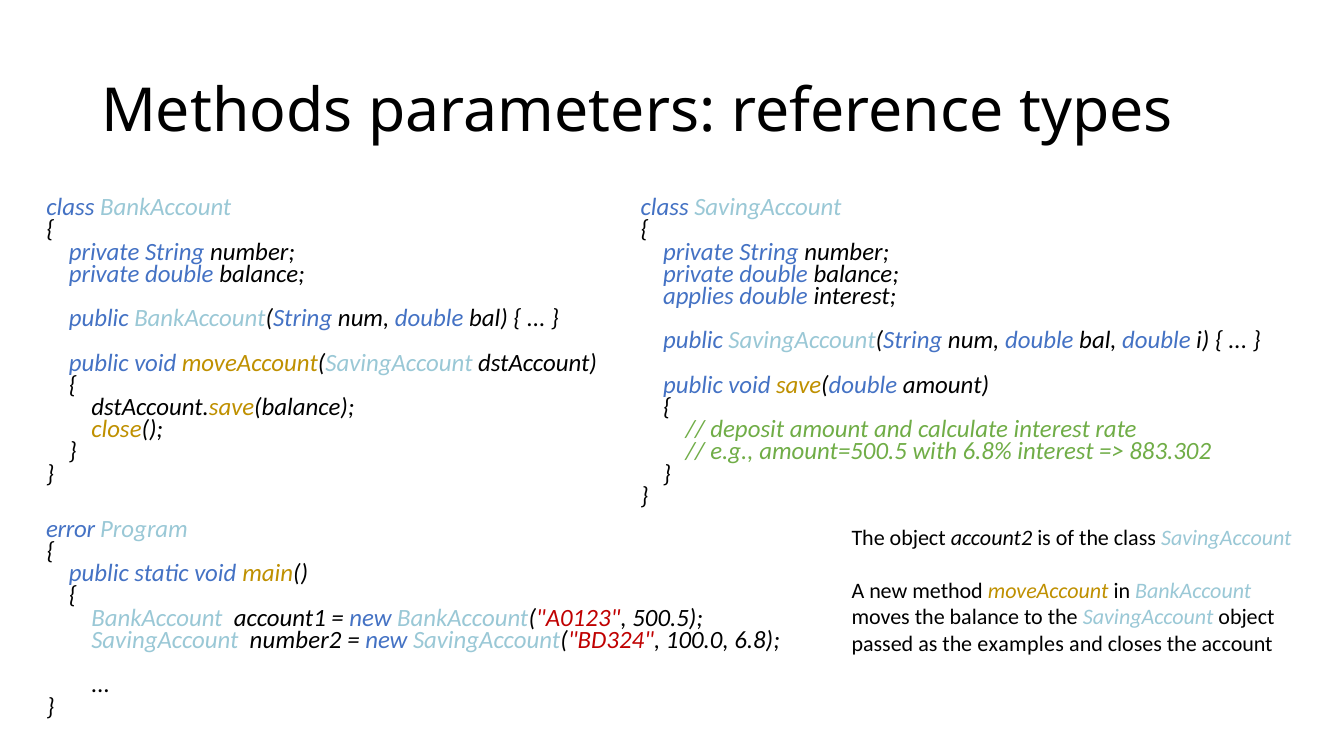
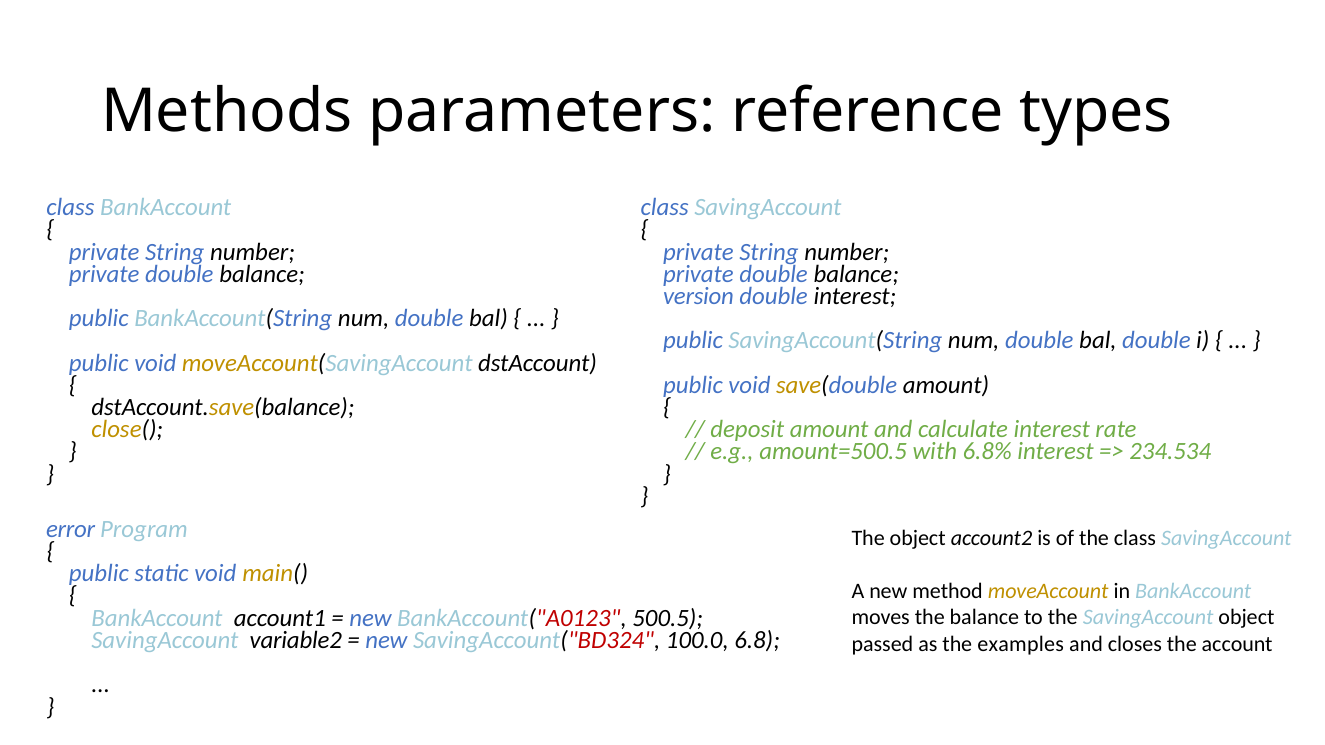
applies: applies -> version (698, 296)
883.302: 883.302 -> 234.534 (1170, 452)
number2: number2 -> variable2 (296, 640)
